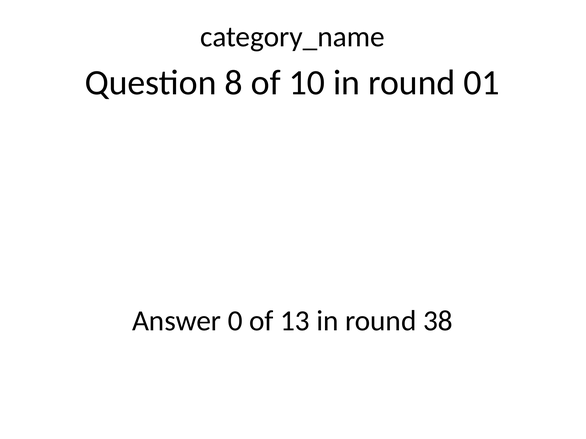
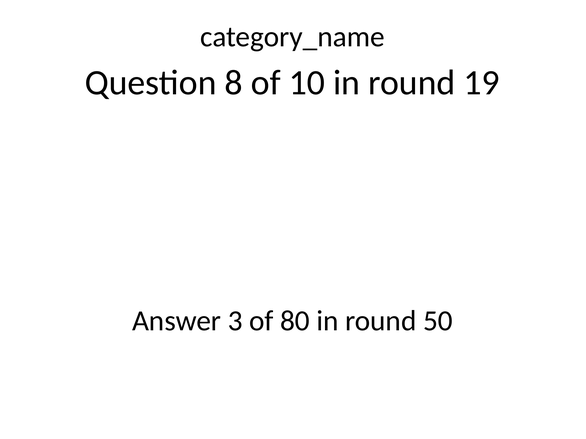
01: 01 -> 19 (482, 83)
0: 0 -> 3 (235, 321)
13: 13 -> 80 (295, 321)
38: 38 -> 50 (438, 321)
